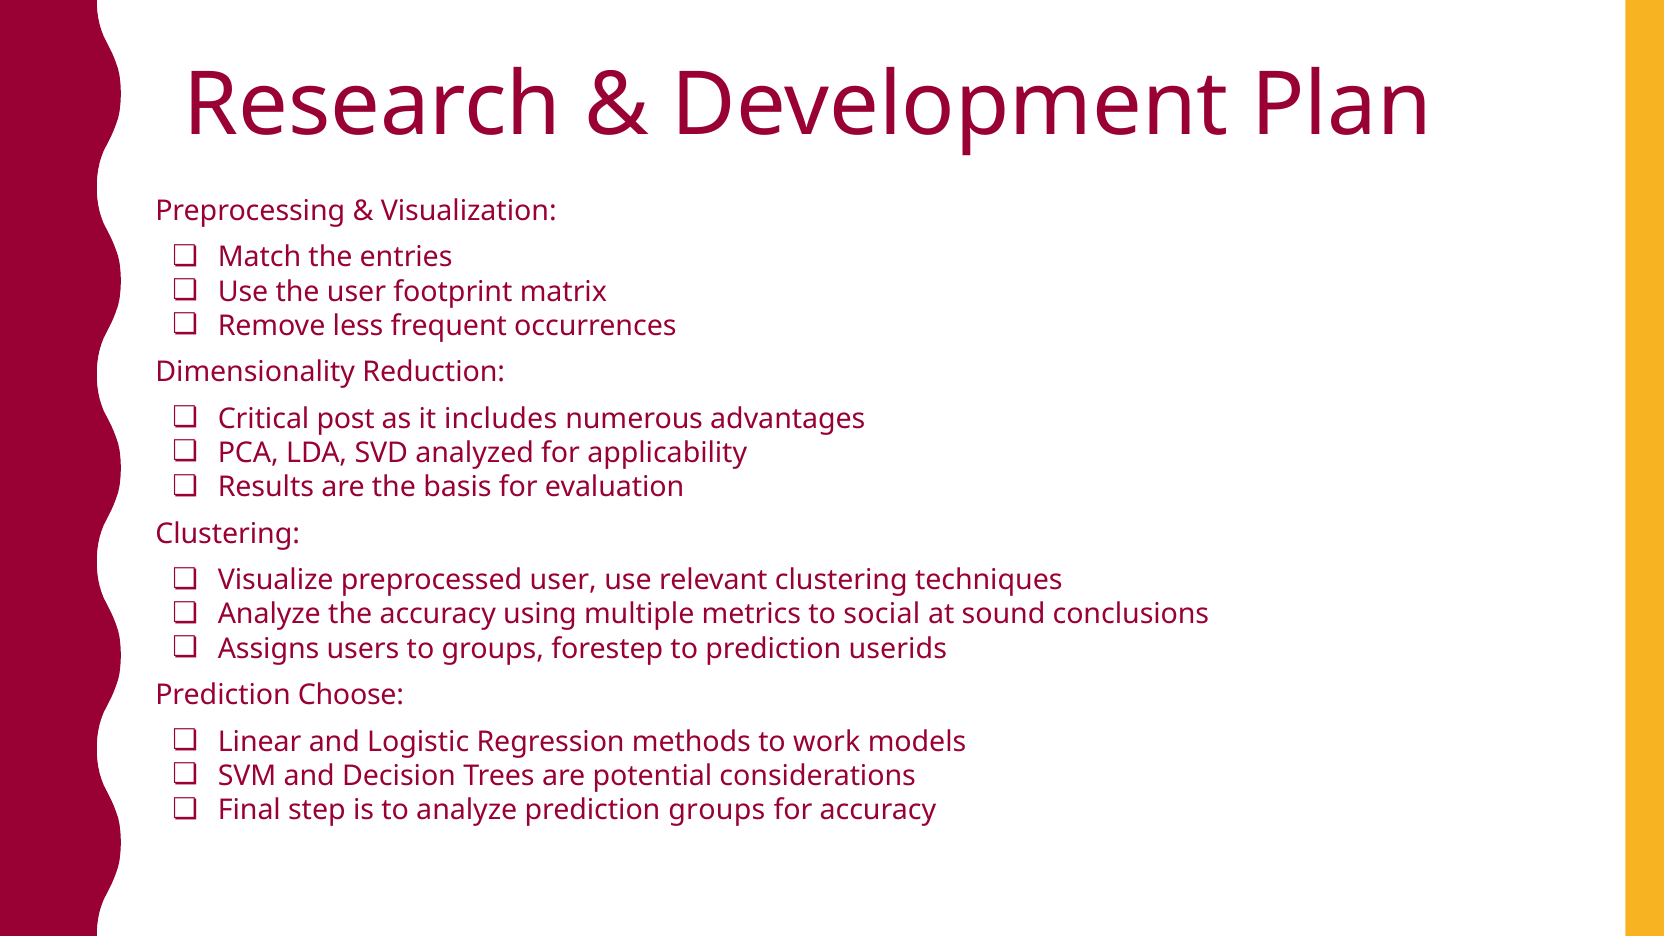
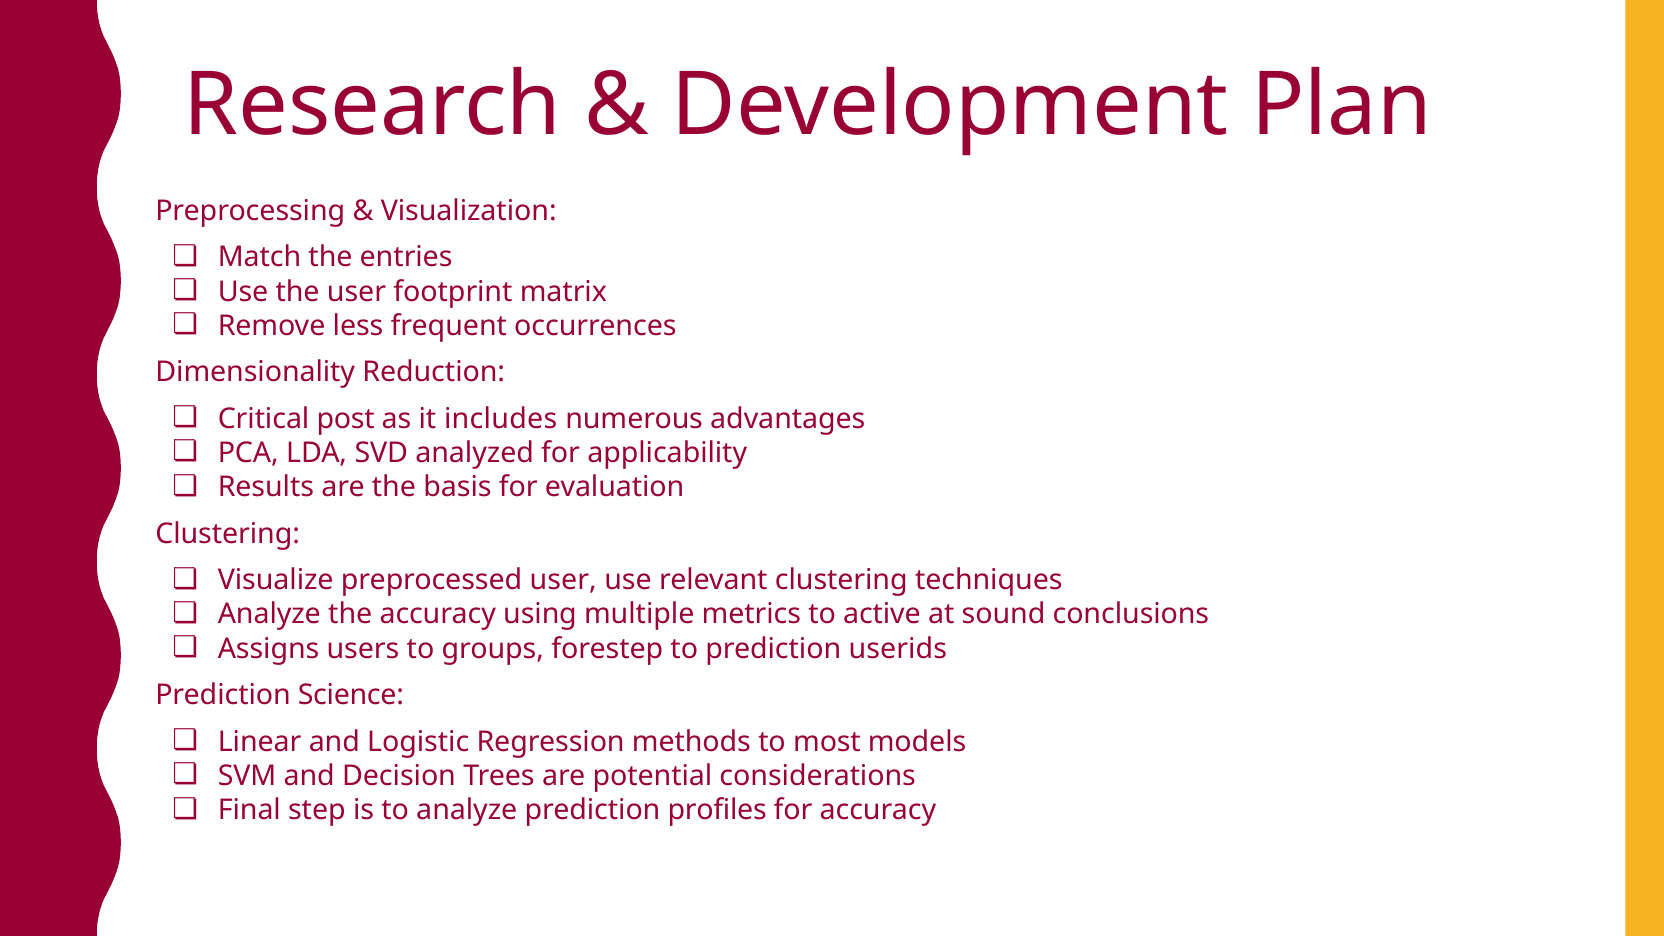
social: social -> active (882, 615)
Choose: Choose -> Science (351, 695)
work: work -> most (827, 742)
prediction groups: groups -> profiles (717, 810)
